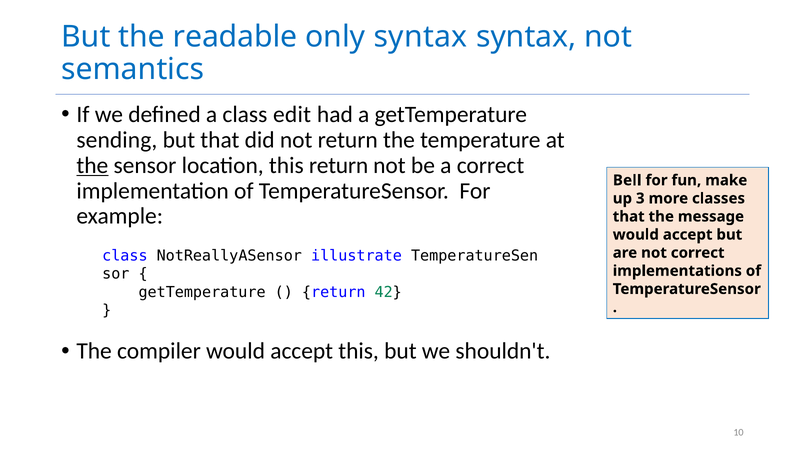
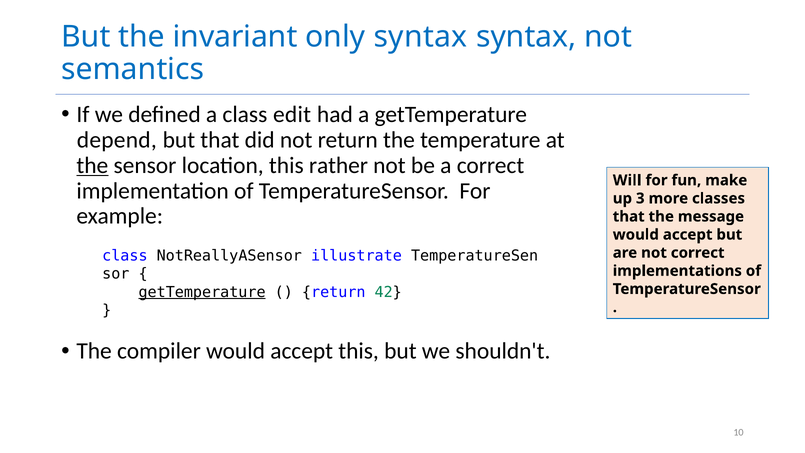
readable: readable -> invariant (235, 37)
sending: sending -> depend (117, 140)
this return: return -> rather (338, 165)
Bell: Bell -> Will (627, 180)
getTemperature underline: none -> present (202, 292)
